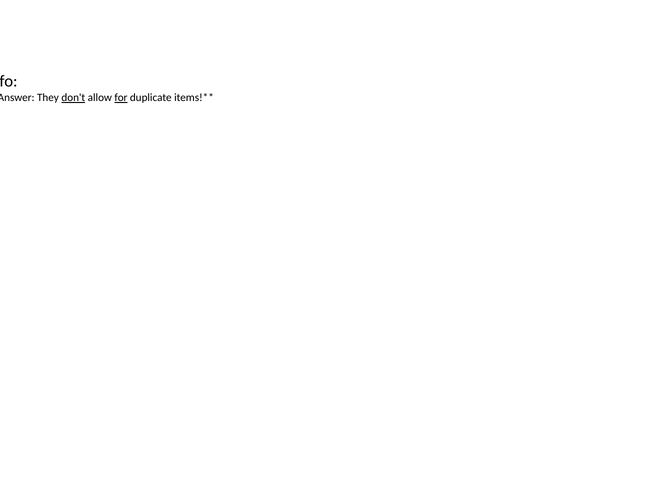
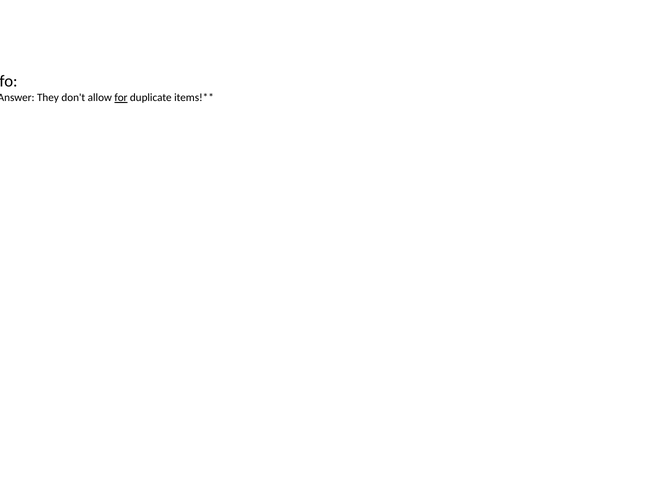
don't underline: present -> none (73, 98)
